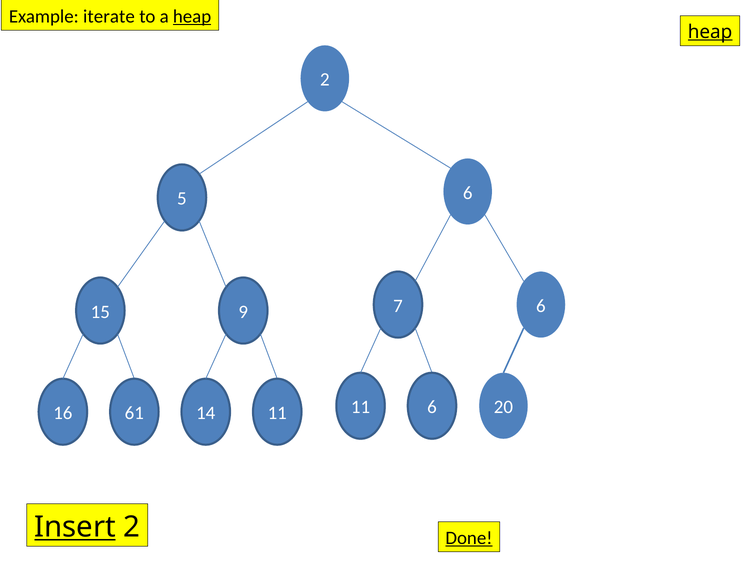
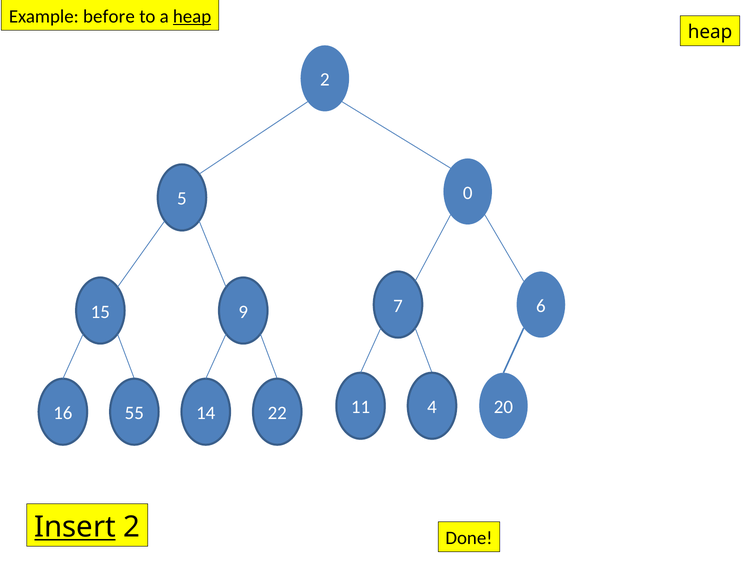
iterate: iterate -> before (109, 16)
heap underline: present -> none (710, 32)
5 6: 6 -> 0 (468, 193)
11 6: 6 -> 4 (432, 407)
61: 61 -> 55 (134, 413)
14 11: 11 -> 22 (277, 413)
Done underline: present -> none (469, 538)
